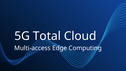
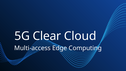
Total: Total -> Clear (47, 36)
